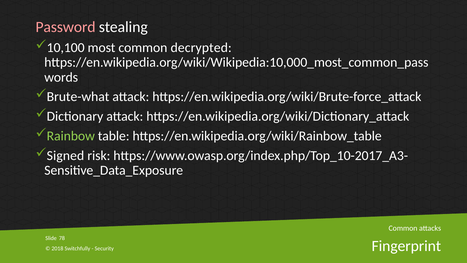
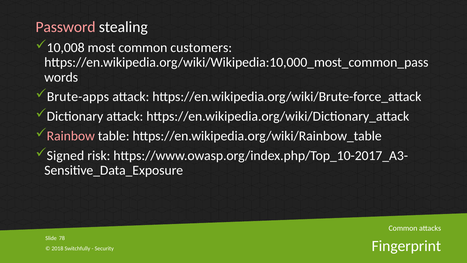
10,100: 10,100 -> 10,008 (66, 48)
decrypted: decrypted -> customers (201, 48)
Brute-what: Brute-what -> Brute-apps (78, 97)
Rainbow colour: light green -> pink (71, 136)
